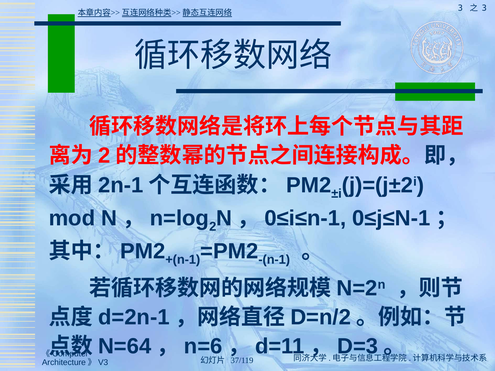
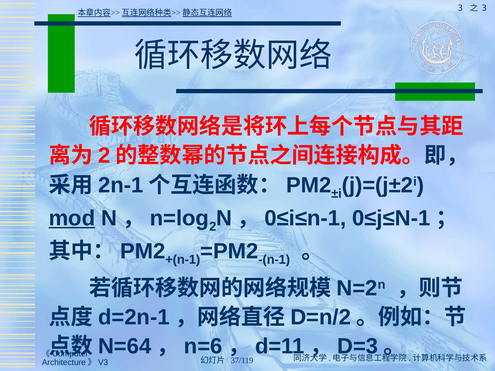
mod underline: none -> present (72, 218)
